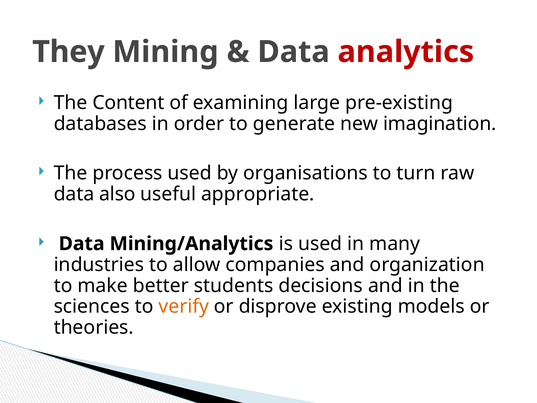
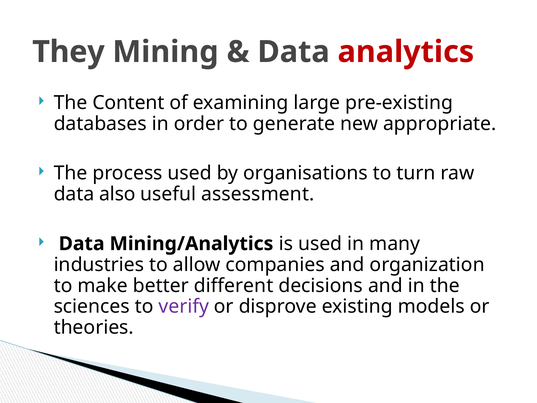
imagination: imagination -> appropriate (440, 124)
appropriate: appropriate -> assessment (258, 194)
students: students -> different (234, 285)
verify colour: orange -> purple (184, 306)
